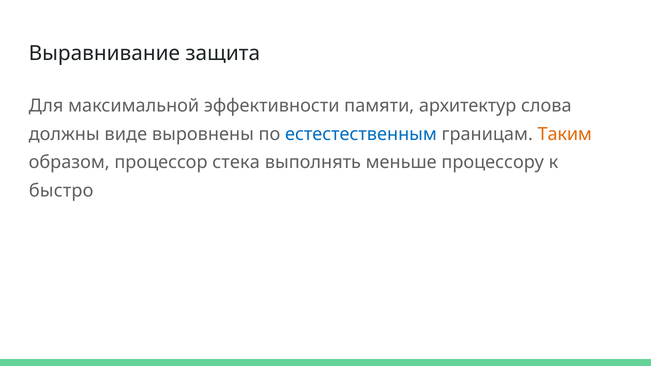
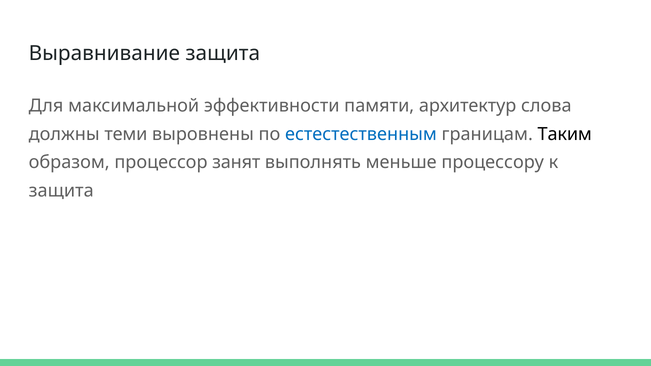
виде: виде -> теми (126, 134)
Таким colour: orange -> black (565, 134)
стека: стека -> занят (236, 163)
быстро: быстро -> защита (61, 191)
